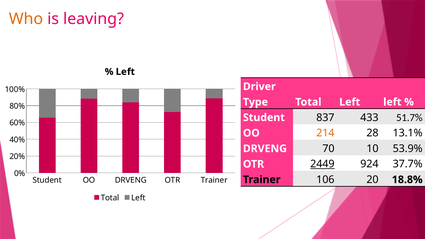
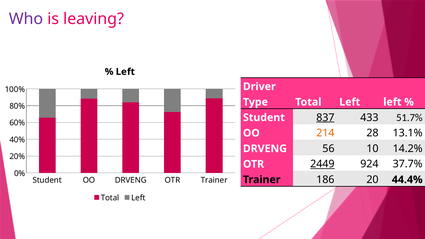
Who colour: orange -> purple (26, 19)
837 underline: none -> present (325, 118)
70: 70 -> 56 (328, 149)
53.9%: 53.9% -> 14.2% (408, 149)
106: 106 -> 186 (325, 180)
18.8%: 18.8% -> 44.4% (407, 180)
